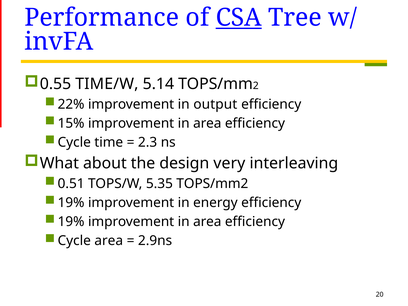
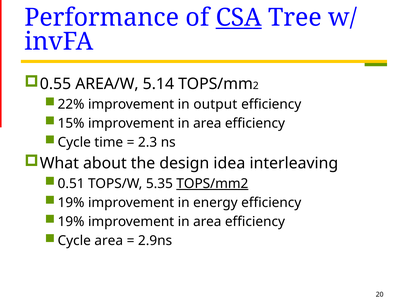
TIME/W: TIME/W -> AREA/W (107, 84)
very: very -> idea (229, 163)
TOPS/mm2 underline: none -> present (212, 184)
